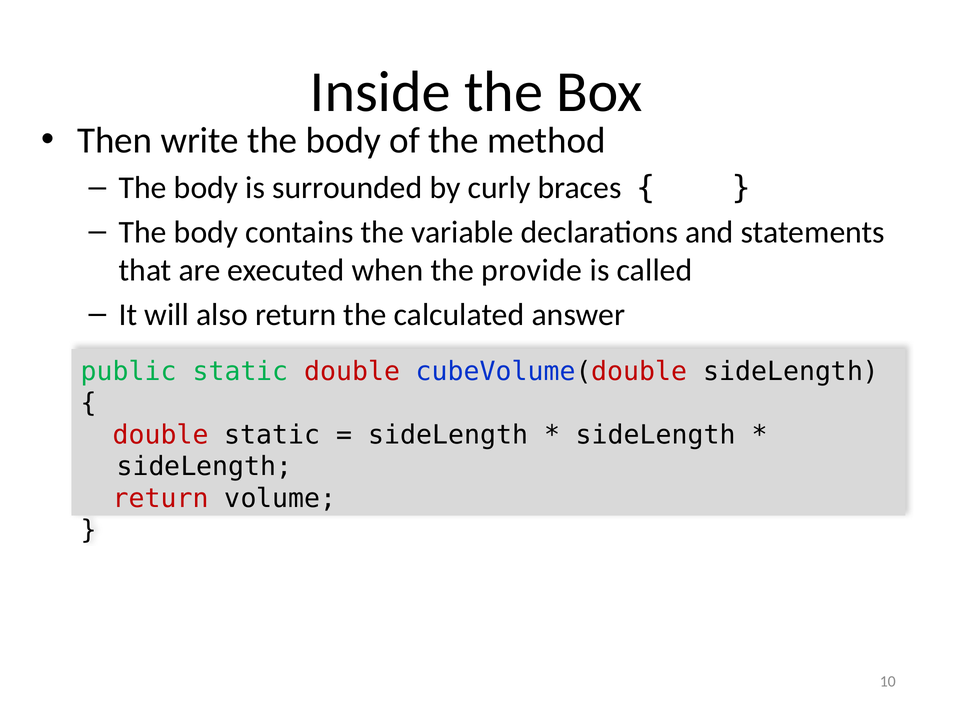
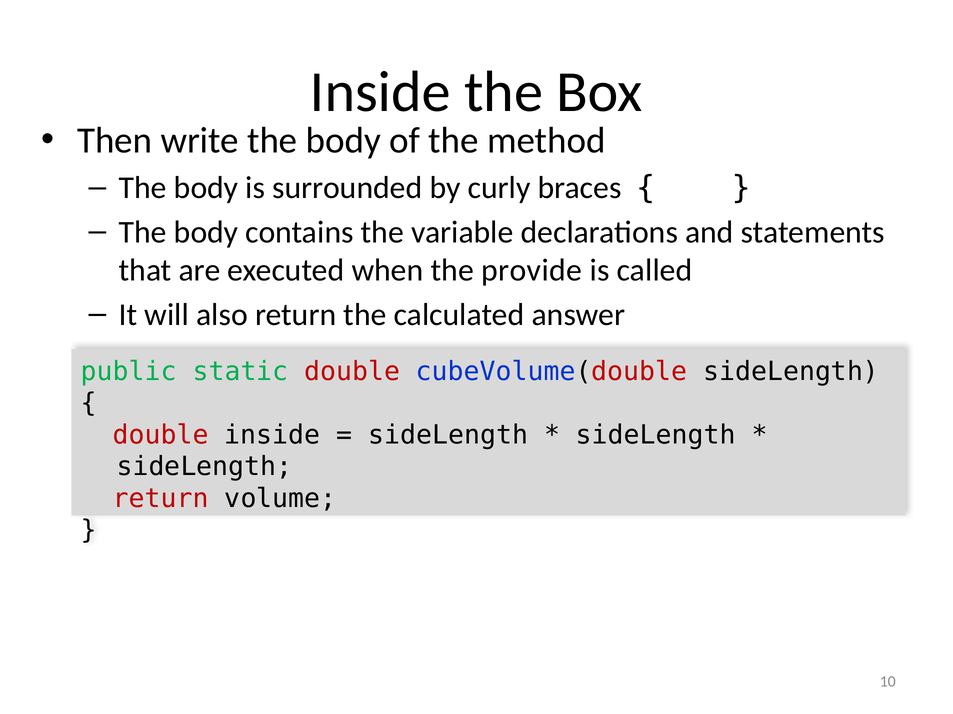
double static: static -> inside (272, 435)
